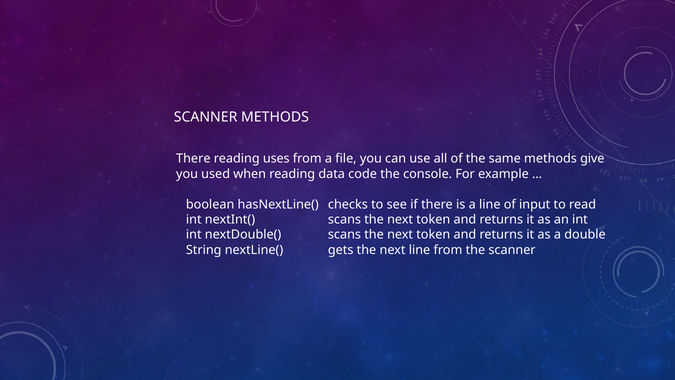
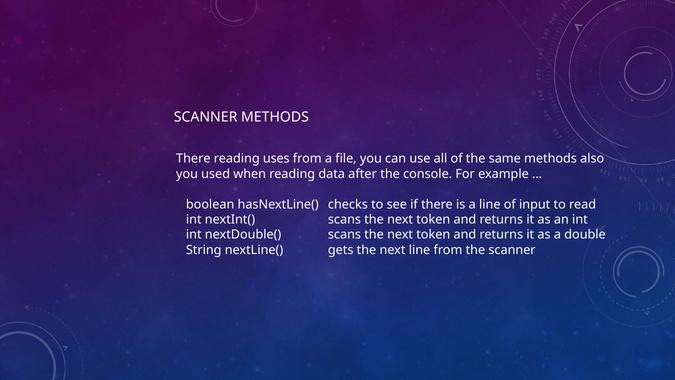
give: give -> also (592, 159)
code: code -> after (363, 174)
